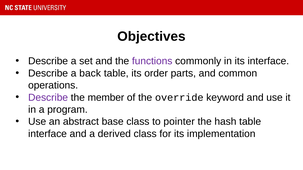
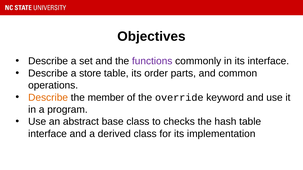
back: back -> store (90, 73)
Describe colour: purple -> orange (48, 98)
pointer: pointer -> checks (179, 122)
